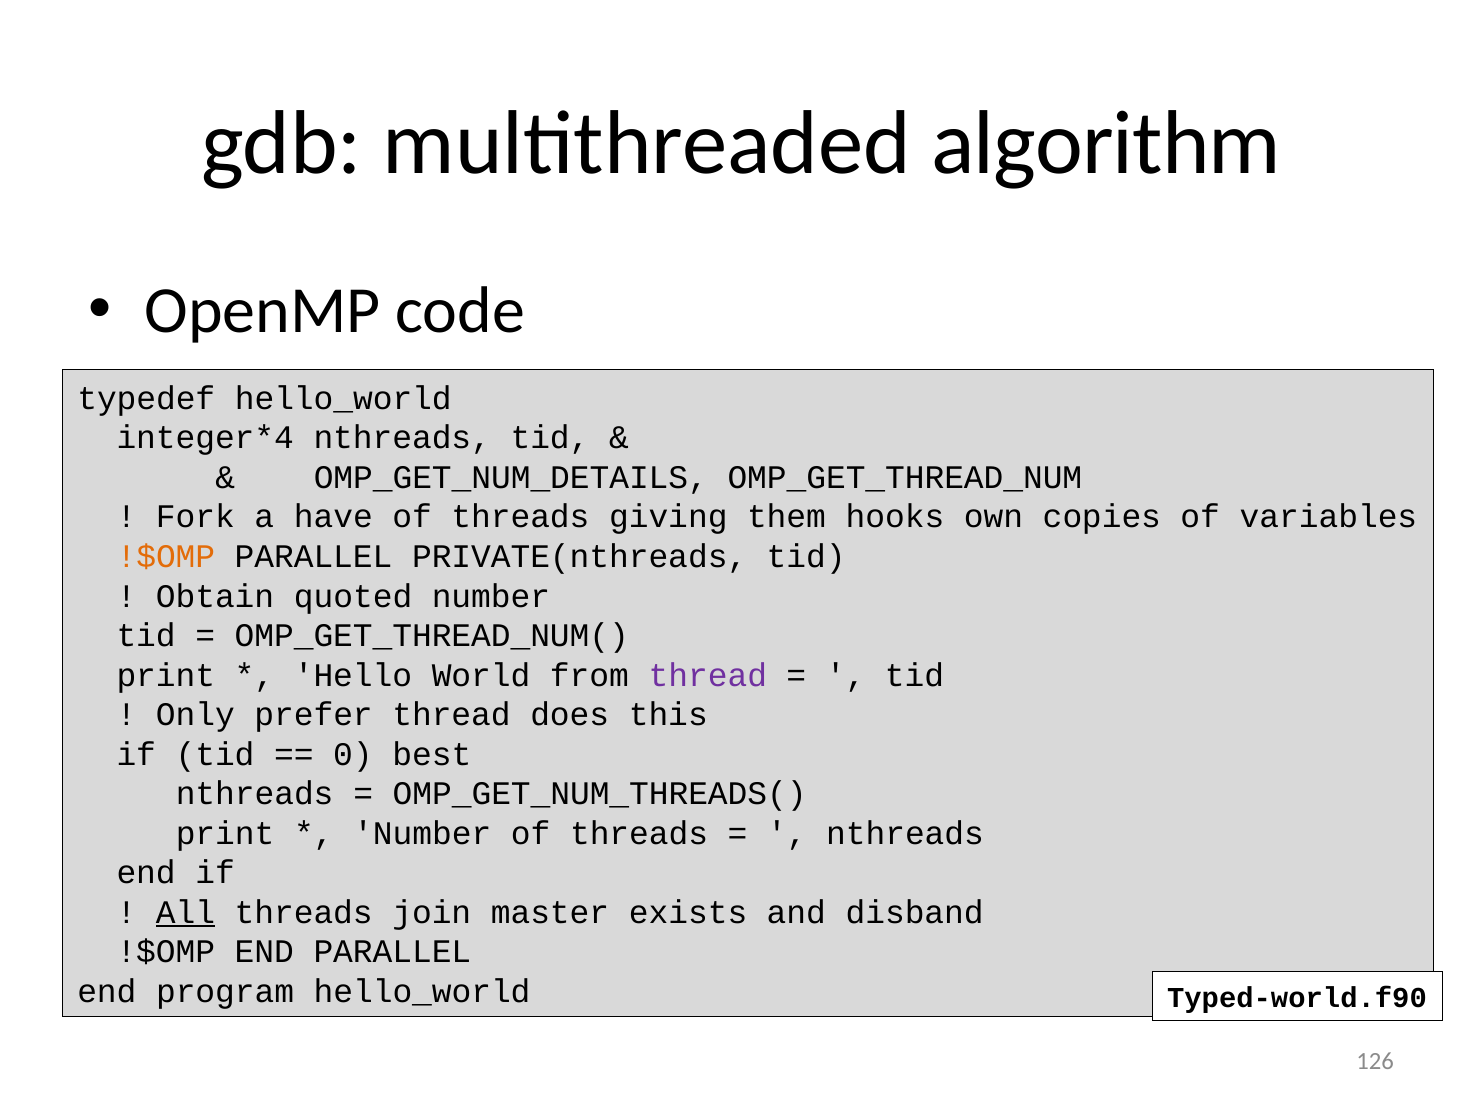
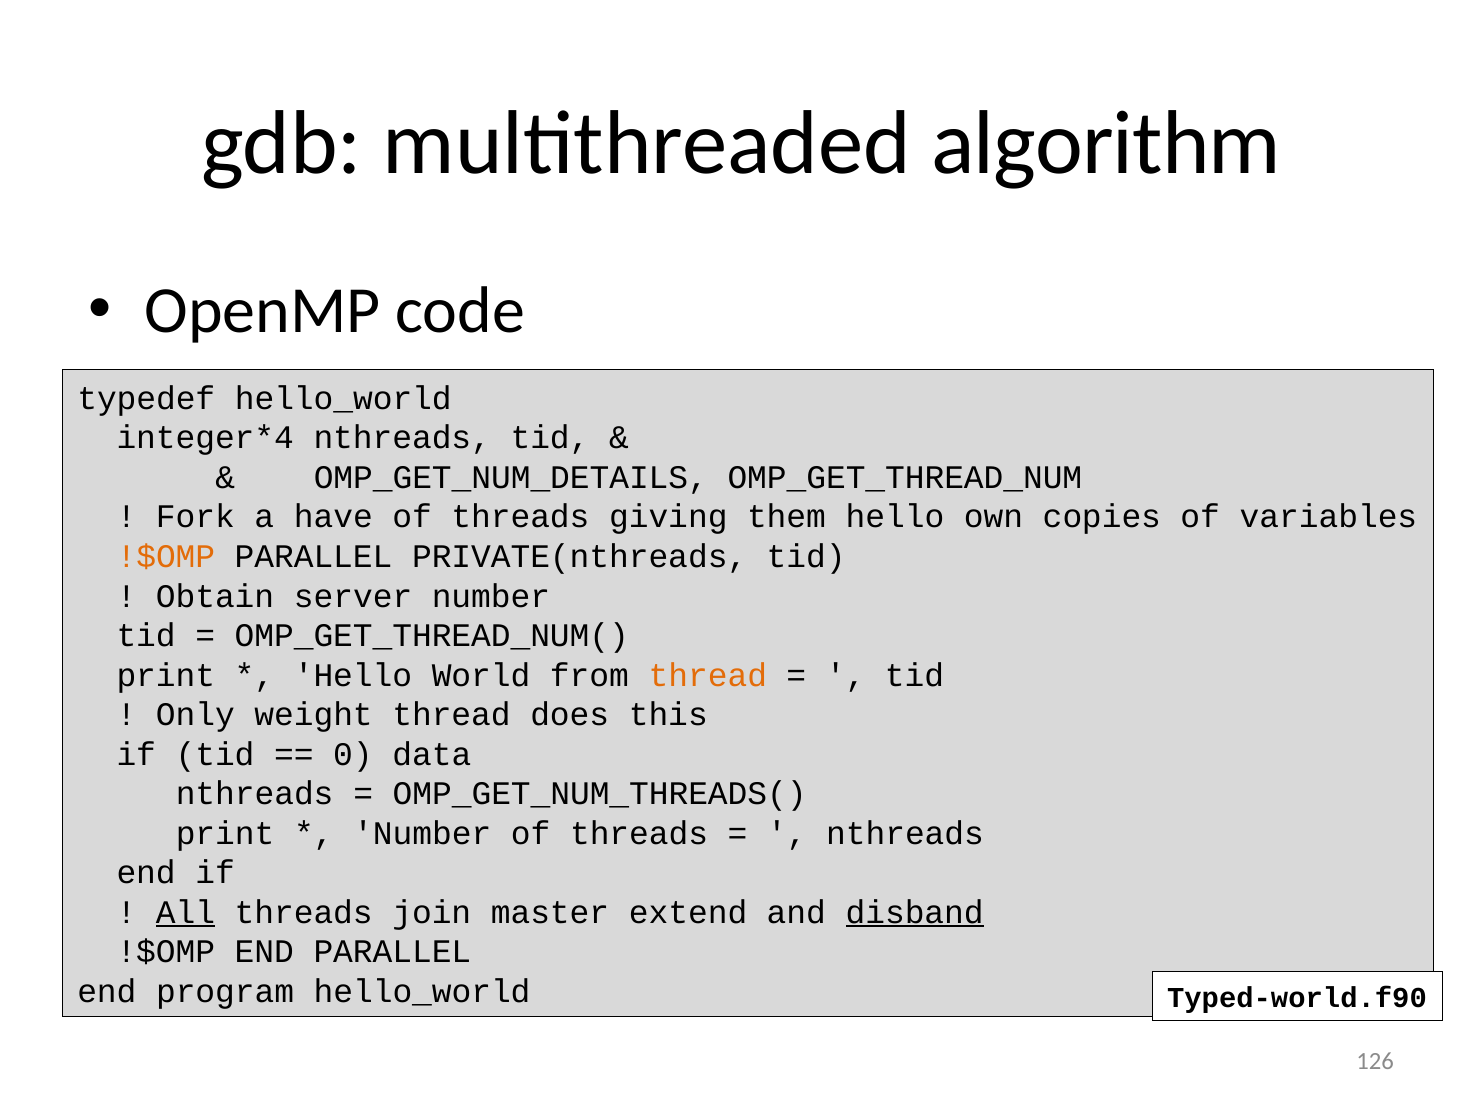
them hooks: hooks -> hello (895, 517)
quoted: quoted -> server (353, 596)
thread colour: purple -> orange (708, 675)
prefer: prefer -> weight (314, 715)
best: best -> data (432, 754)
exists: exists -> extend (688, 913)
disband underline: none -> present (915, 913)
